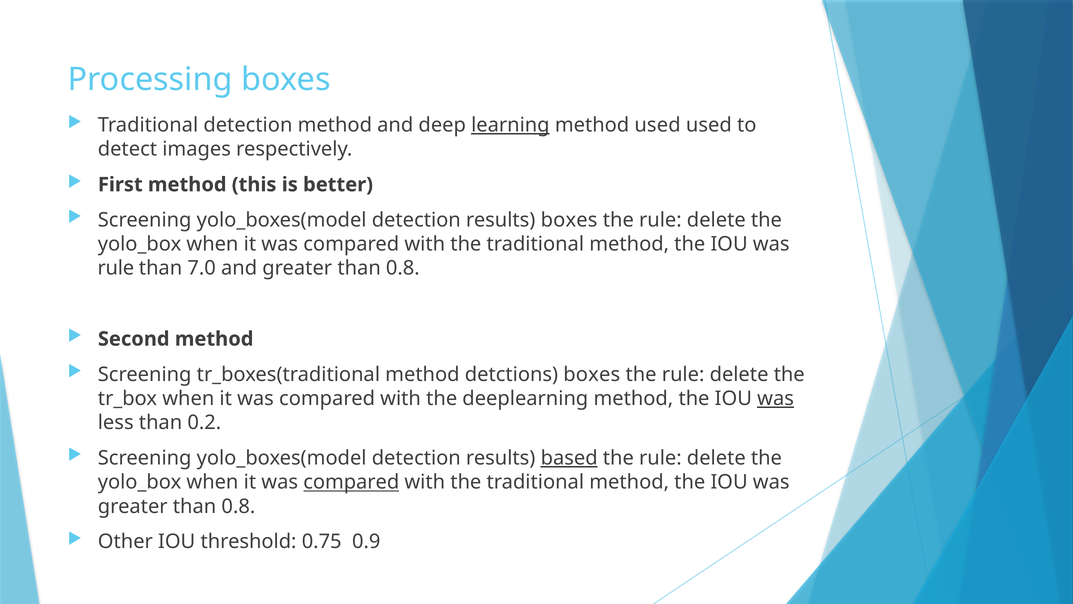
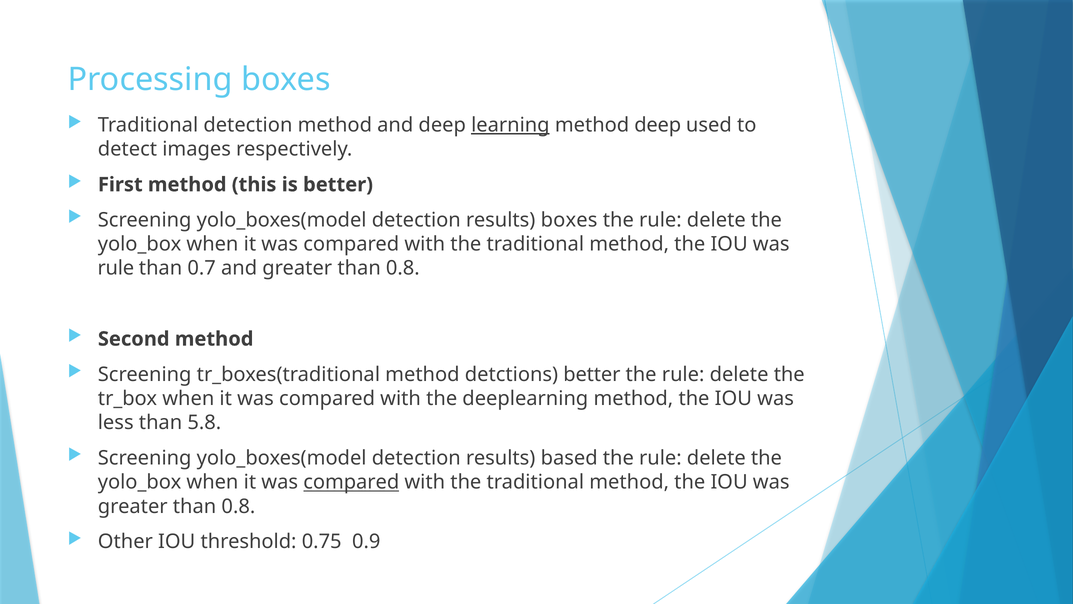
method used: used -> deep (658, 125)
7.0: 7.0 -> 0.7 (202, 268)
detctions boxes: boxes -> better (592, 374)
was underline: present -> none (776, 398)
0.2: 0.2 -> 5.8 (204, 422)
based underline: present -> none (569, 458)
